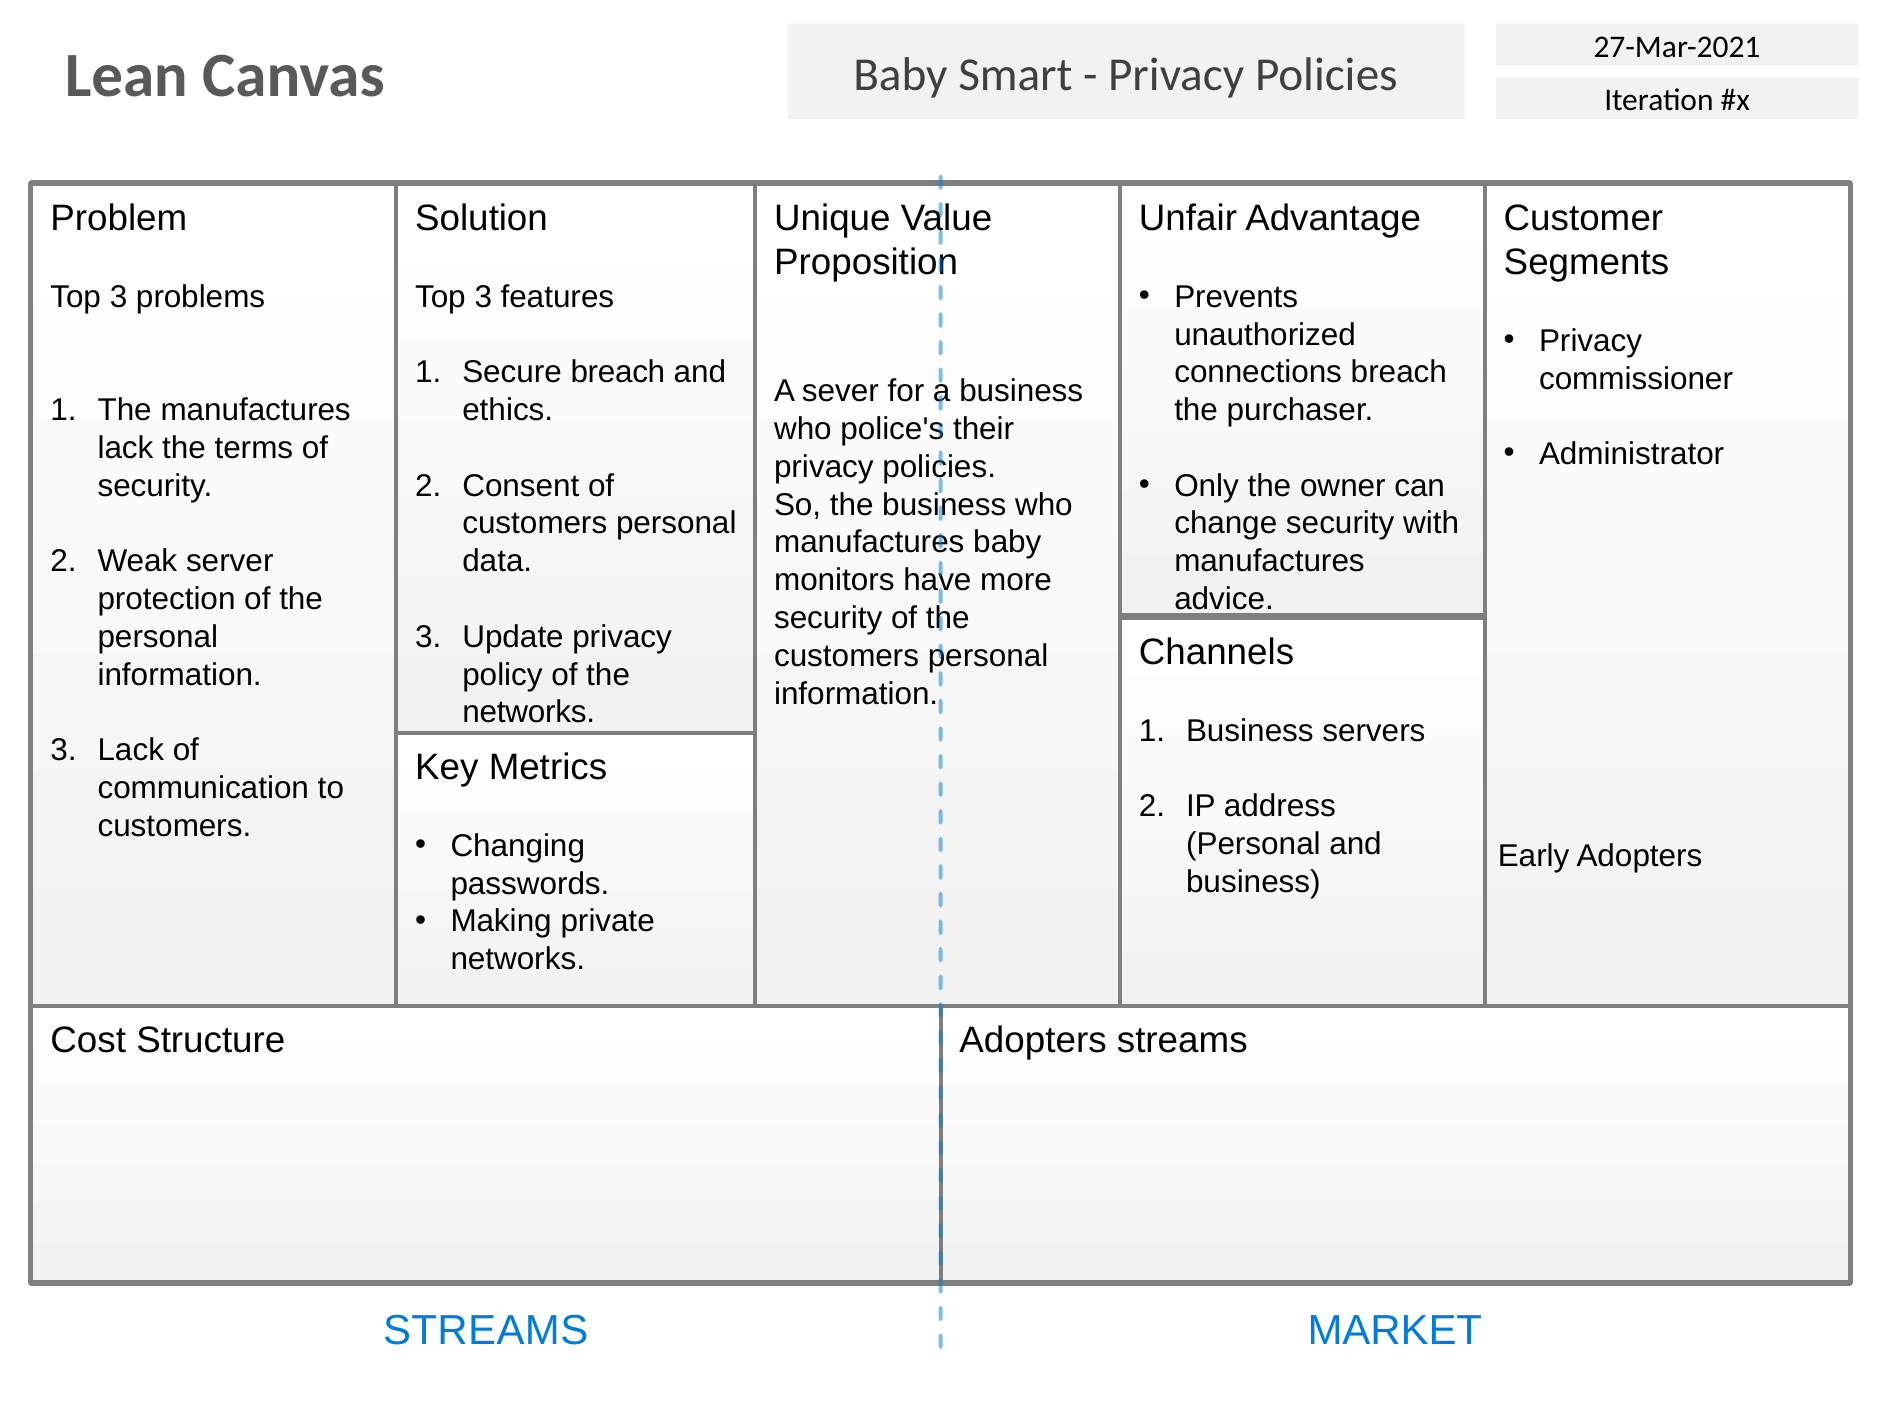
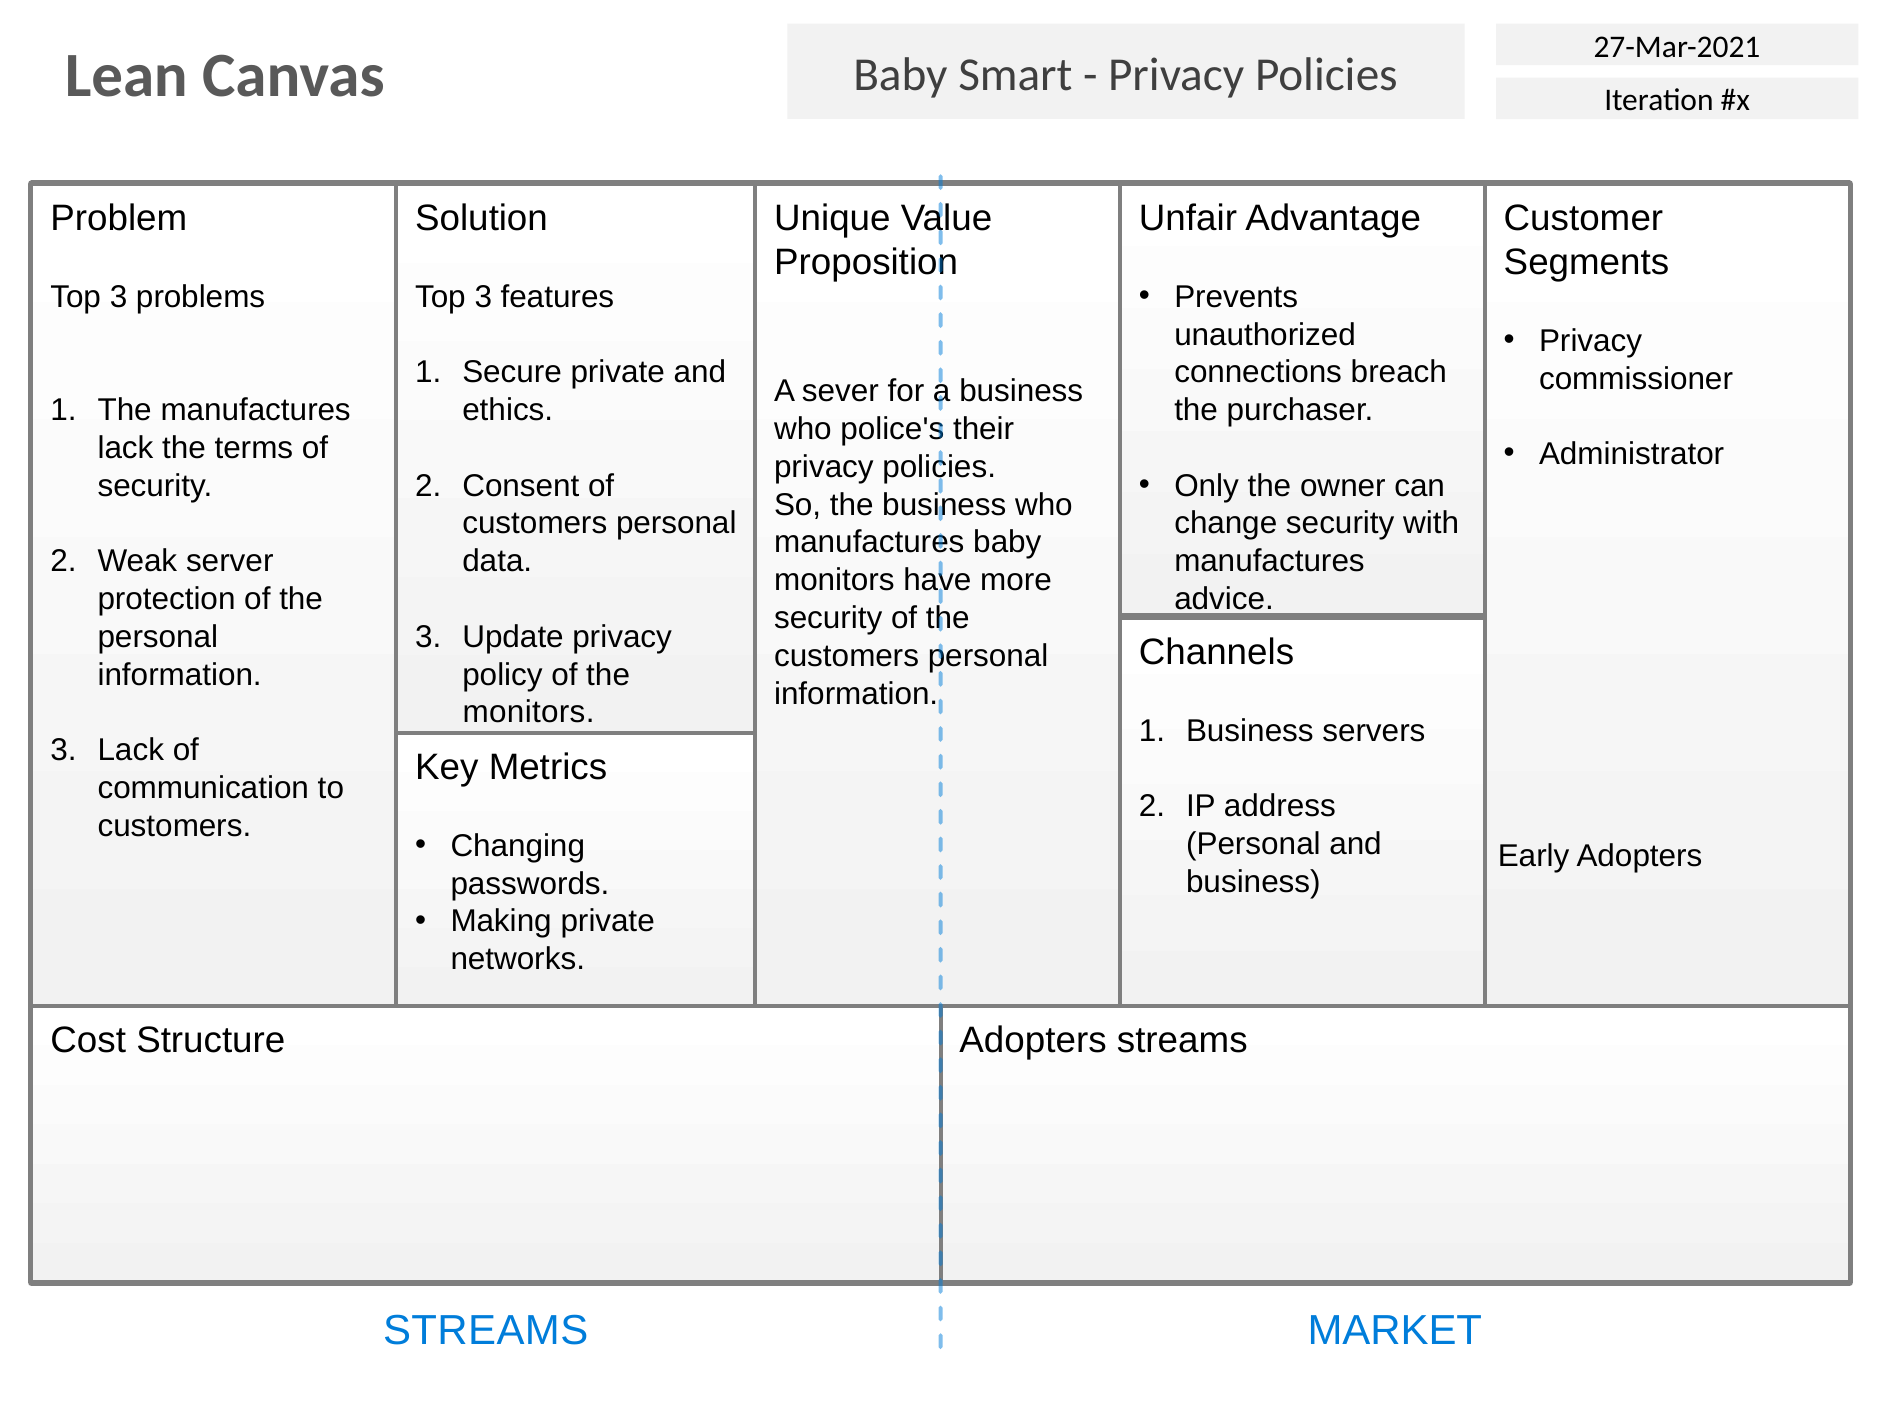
Secure breach: breach -> private (618, 373)
networks: networks -> monitors (529, 713)
